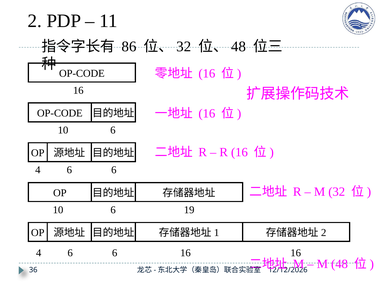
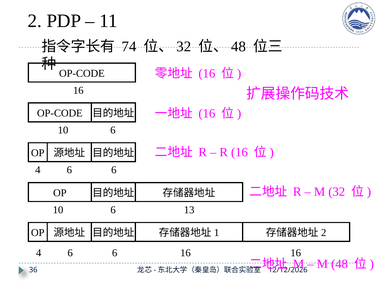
86: 86 -> 74 (129, 46)
19: 19 -> 13 (189, 209)
